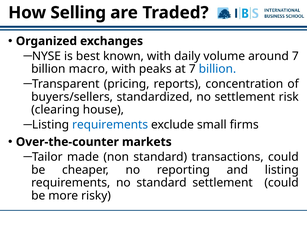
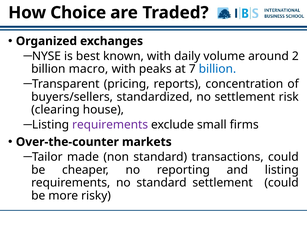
Selling: Selling -> Choice (78, 13)
around 7: 7 -> 2 (295, 56)
requirements colour: blue -> purple (110, 125)
